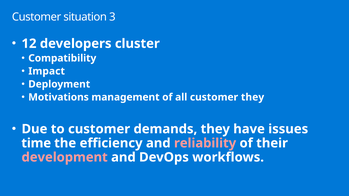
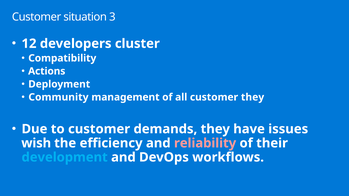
Impact: Impact -> Actions (47, 71)
Motivations: Motivations -> Community (58, 97)
time: time -> wish (36, 143)
development colour: pink -> light blue (65, 157)
